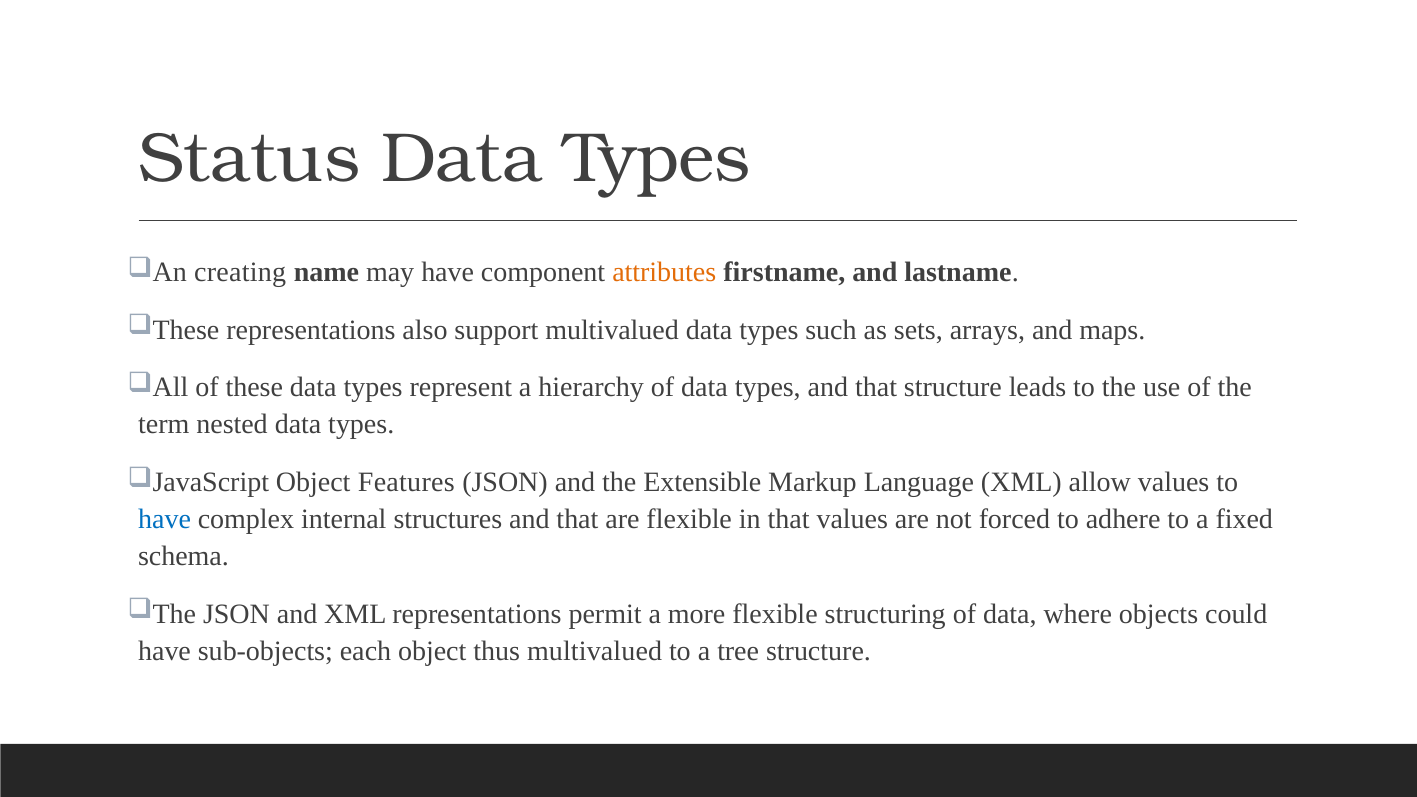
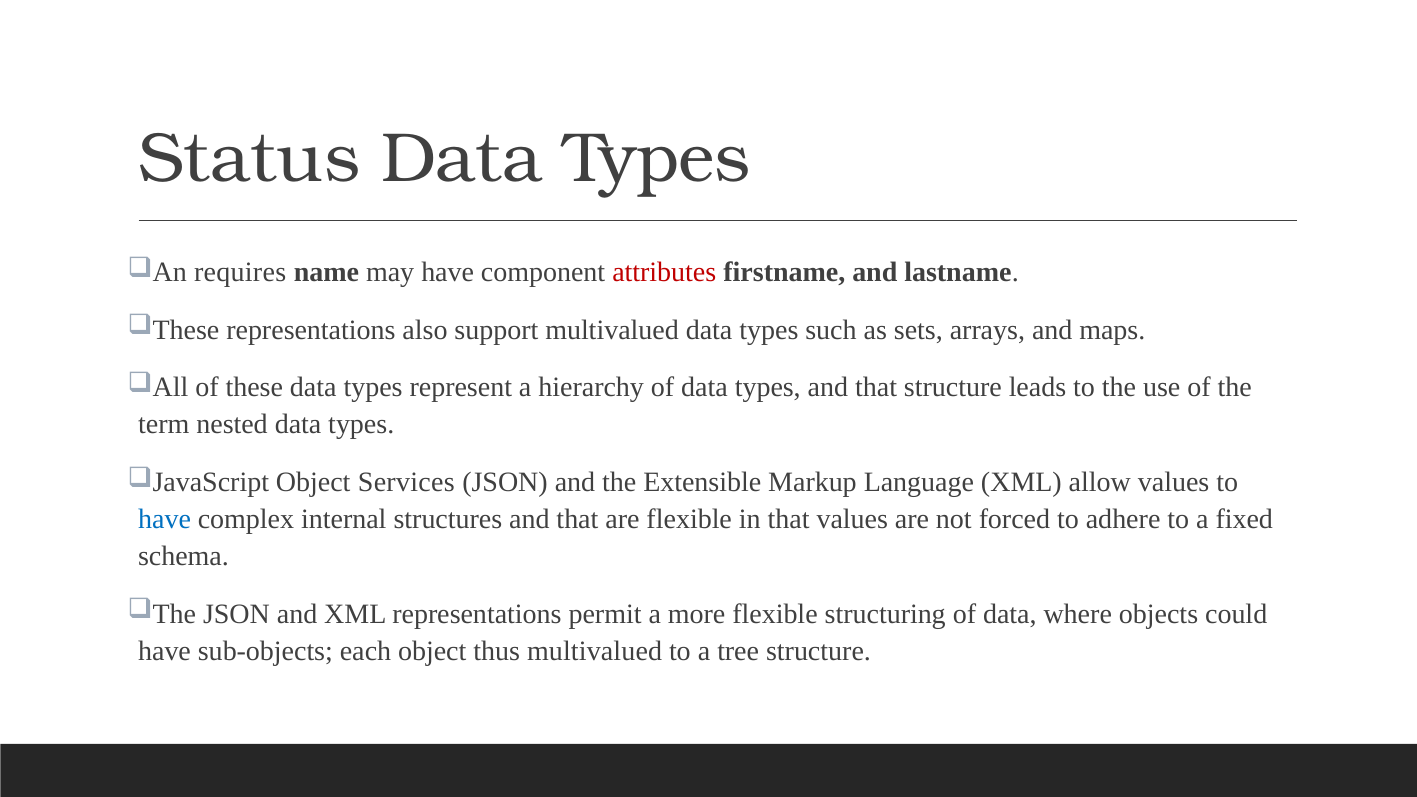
creating: creating -> requires (240, 272)
attributes colour: orange -> red (664, 272)
Features: Features -> Services (406, 482)
